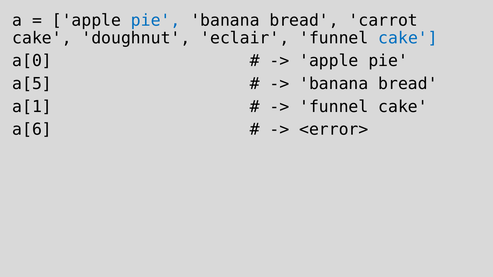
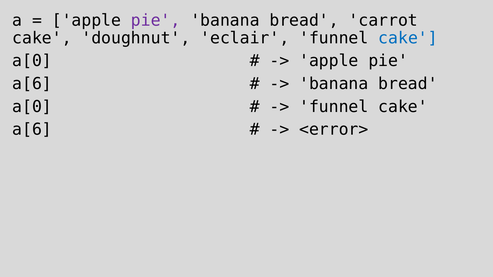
pie colour: blue -> purple (156, 20)
a[5: a[5 -> a[6 (32, 84)
a[1: a[1 -> a[0 (32, 107)
